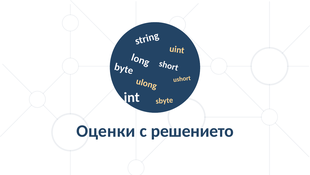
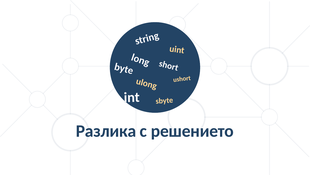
Оценки: Оценки -> Разлика (106, 131)
